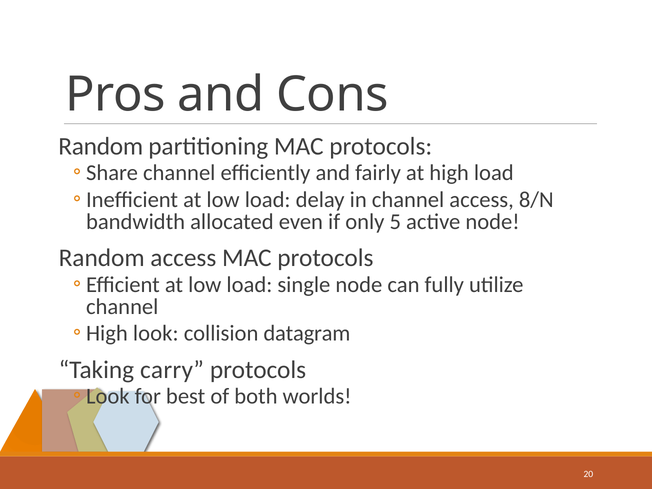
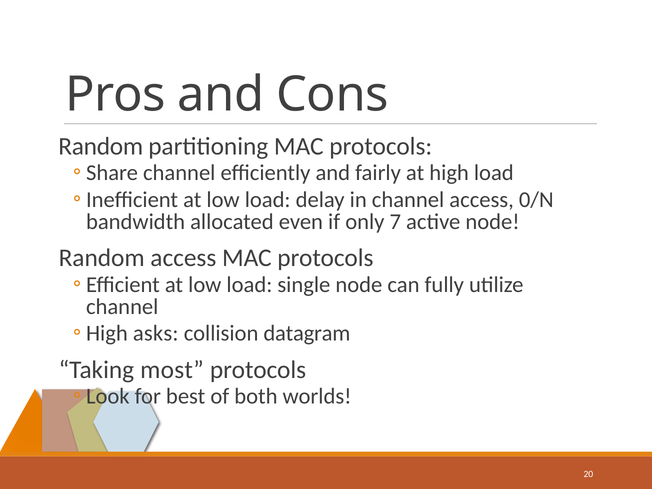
8/N: 8/N -> 0/N (536, 200)
5: 5 -> 7 (395, 222)
look: look -> asks (156, 333)
carry: carry -> most (172, 370)
